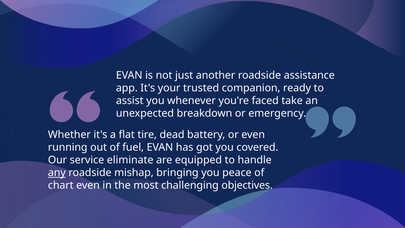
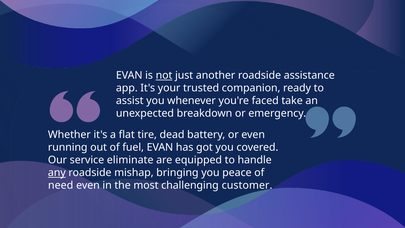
not underline: none -> present (164, 75)
chart: chart -> need (61, 185)
objectives: objectives -> customer (247, 185)
